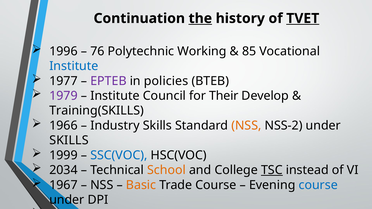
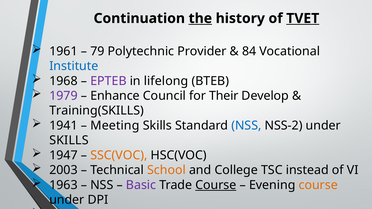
1996: 1996 -> 1961 (63, 51)
76: 76 -> 79 (97, 51)
Working: Working -> Provider (202, 51)
85: 85 -> 84 (249, 51)
1977: 1977 -> 1968 (63, 81)
policies: policies -> lifelong (166, 81)
Institute: Institute -> Enhance (115, 96)
1966: 1966 -> 1941 (63, 126)
Industry: Industry -> Meeting (115, 126)
NSS colour: orange -> blue (246, 126)
1999: 1999 -> 1947 (63, 155)
SSC(VOC colour: blue -> orange (119, 155)
2034: 2034 -> 2003 (63, 170)
TSC underline: present -> none (272, 170)
1967: 1967 -> 1963 (63, 185)
Basic colour: orange -> purple (141, 185)
Course underline: none -> present (216, 185)
course colour: blue -> orange (318, 185)
